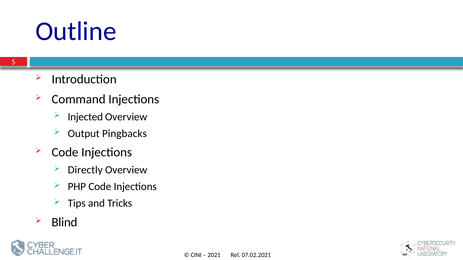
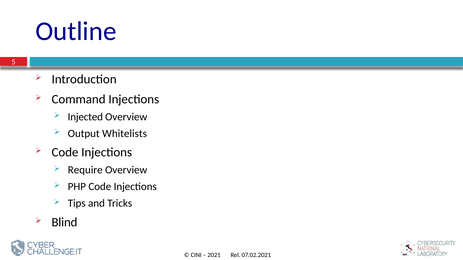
Pingbacks: Pingbacks -> Whitelists (125, 134)
Directly: Directly -> Require (85, 170)
